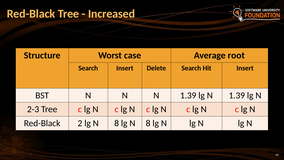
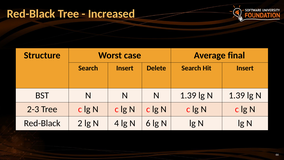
root: root -> final (236, 55)
2 lg N 8: 8 -> 4 (117, 123)
8: 8 -> 6 (148, 123)
